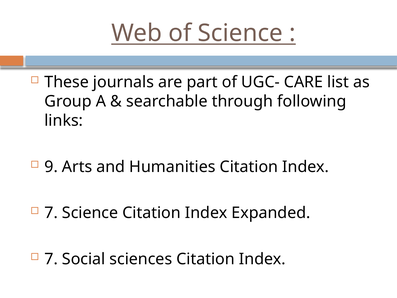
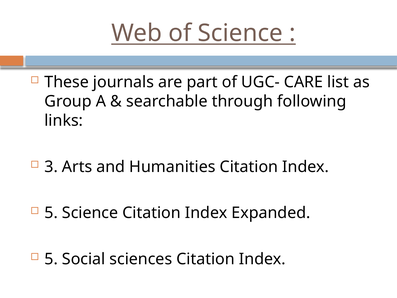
9: 9 -> 3 (51, 167)
7: 7 -> 5 (51, 213)
7: 7 -> 5 (51, 259)
